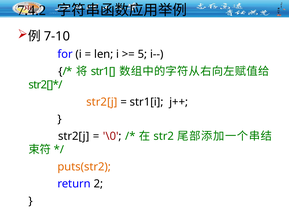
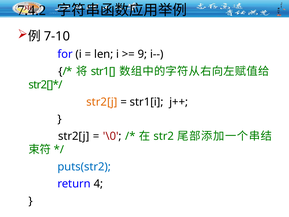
5: 5 -> 9 (142, 54)
puts(str2 colour: orange -> blue (84, 167)
2: 2 -> 4 (98, 184)
